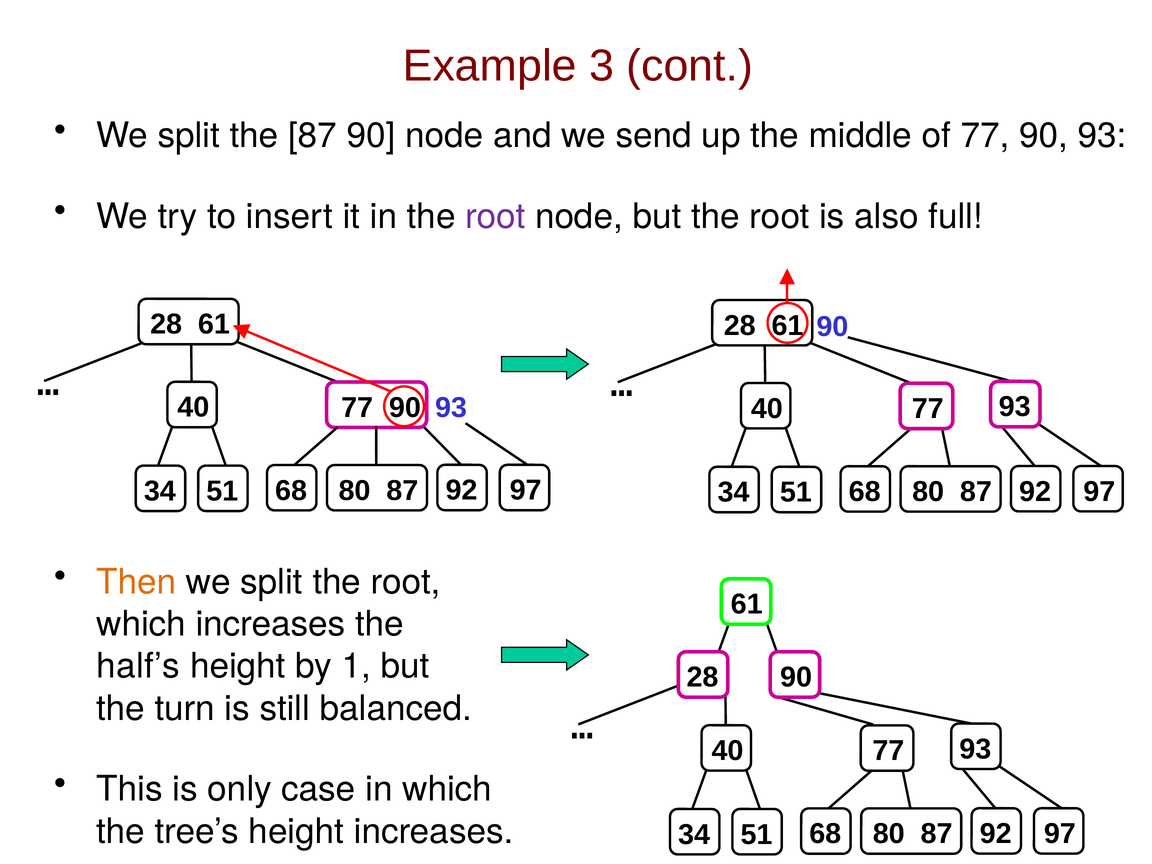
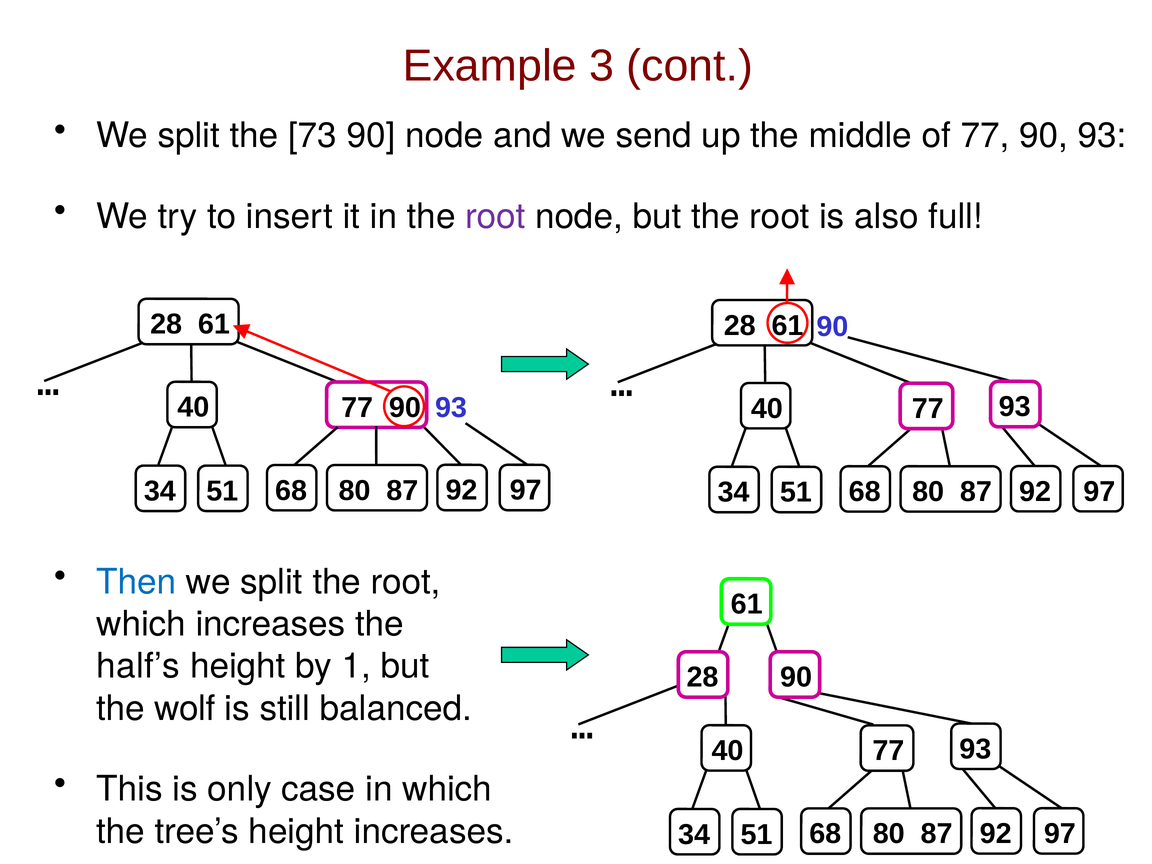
the 87: 87 -> 73 (313, 136)
Then colour: orange -> blue (136, 582)
turn: turn -> wolf (185, 709)
